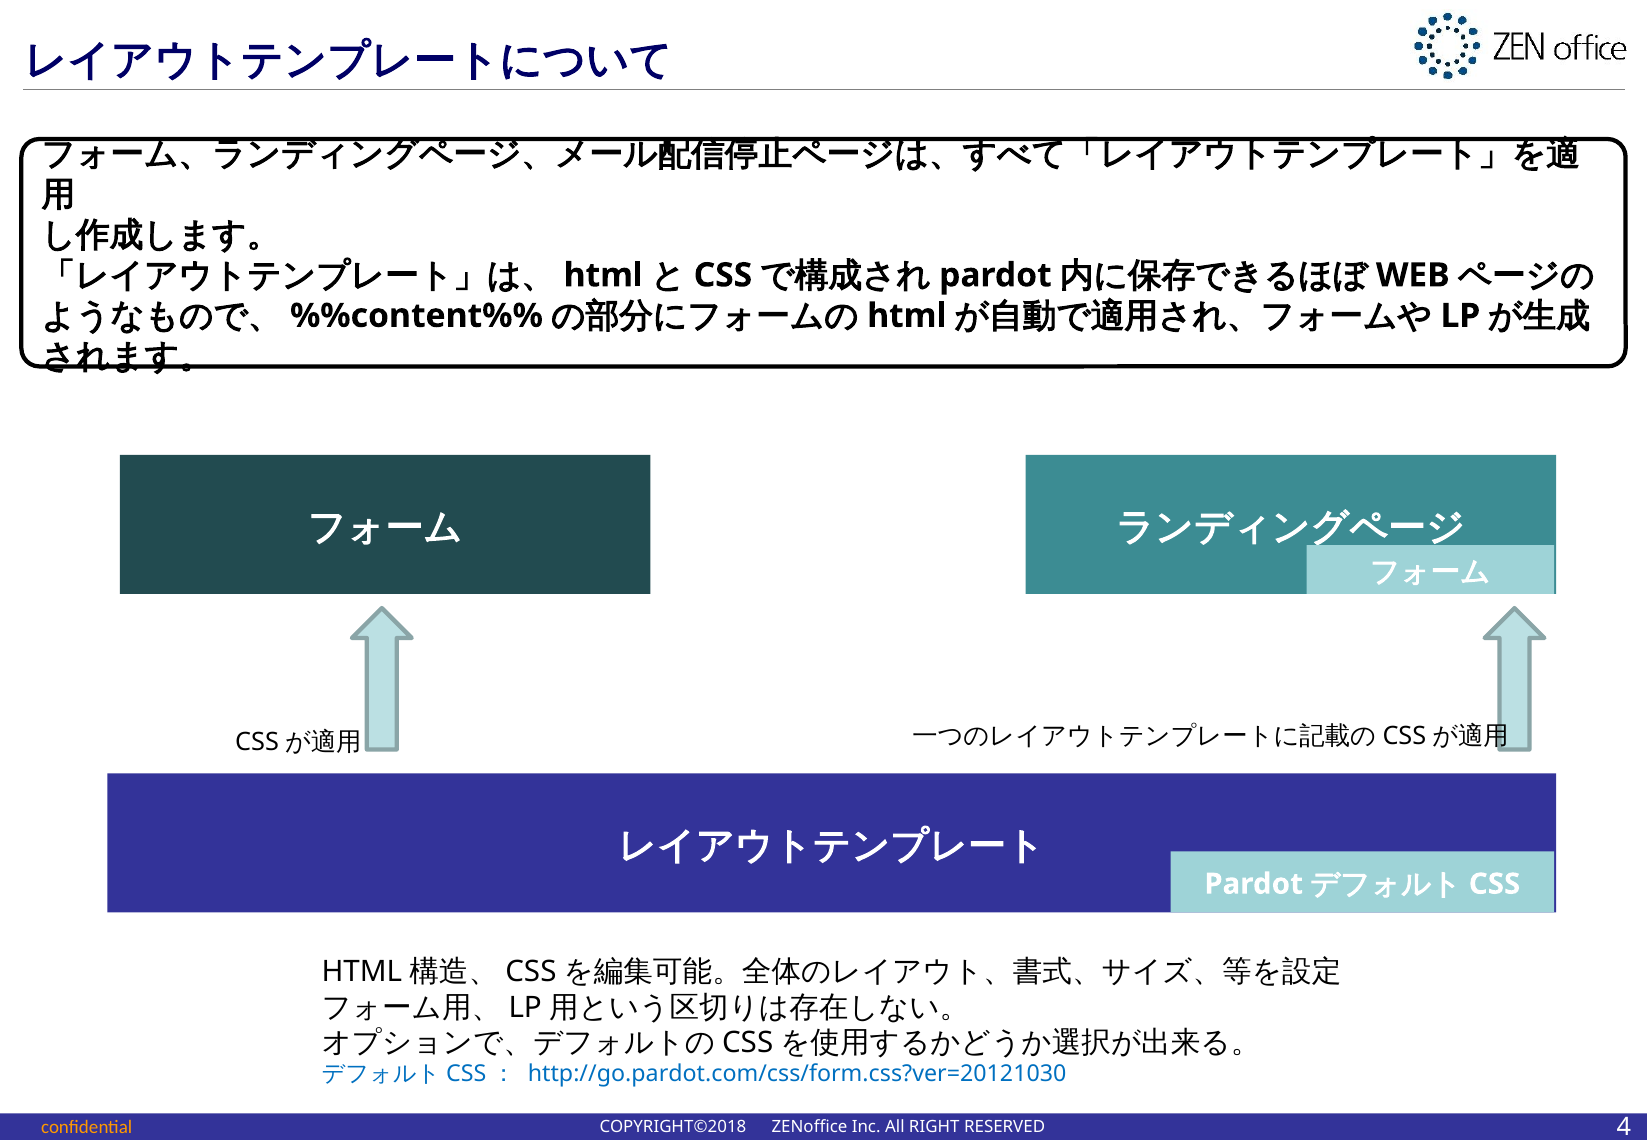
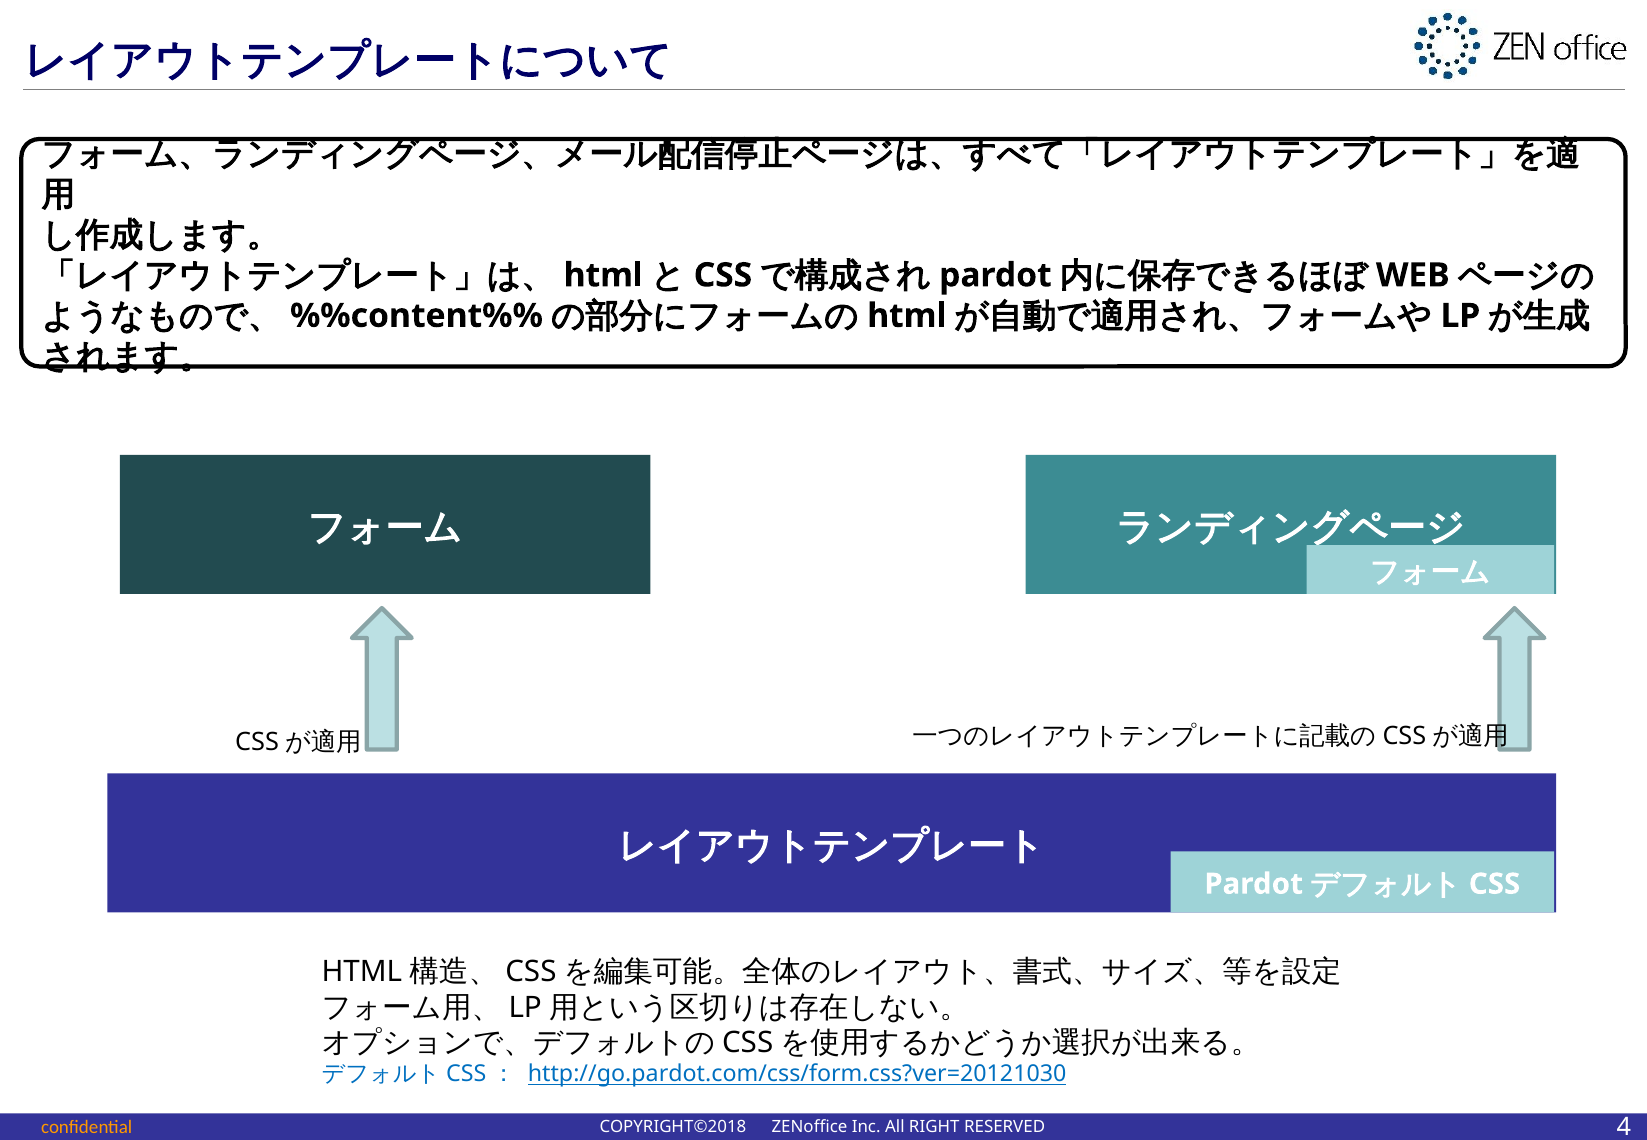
http://go.pardot.com/css/form.css?ver=20121030 underline: none -> present (797, 1074)
